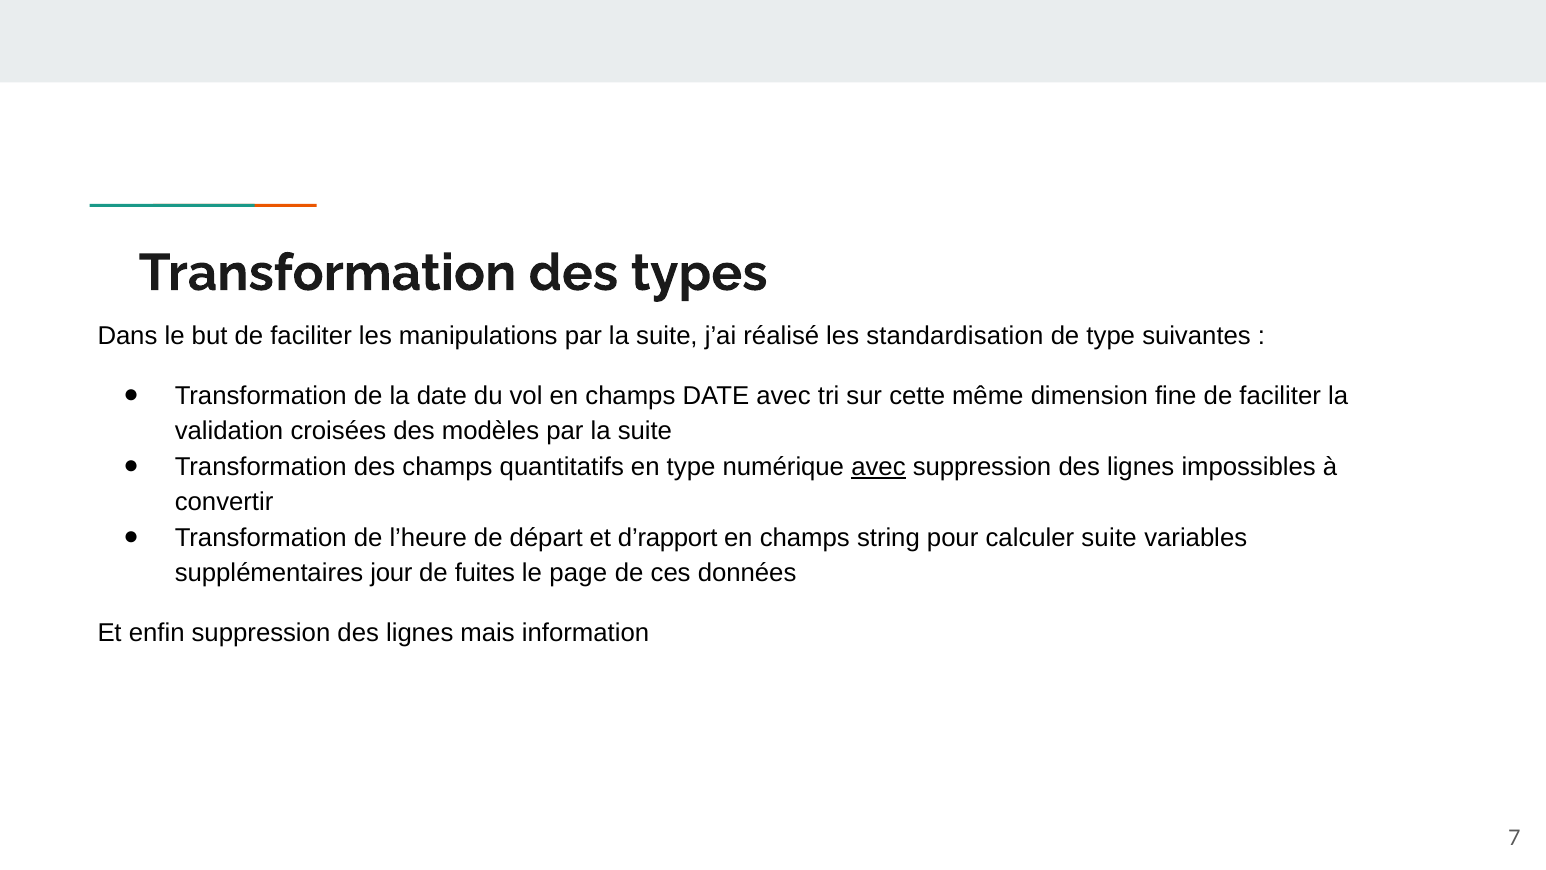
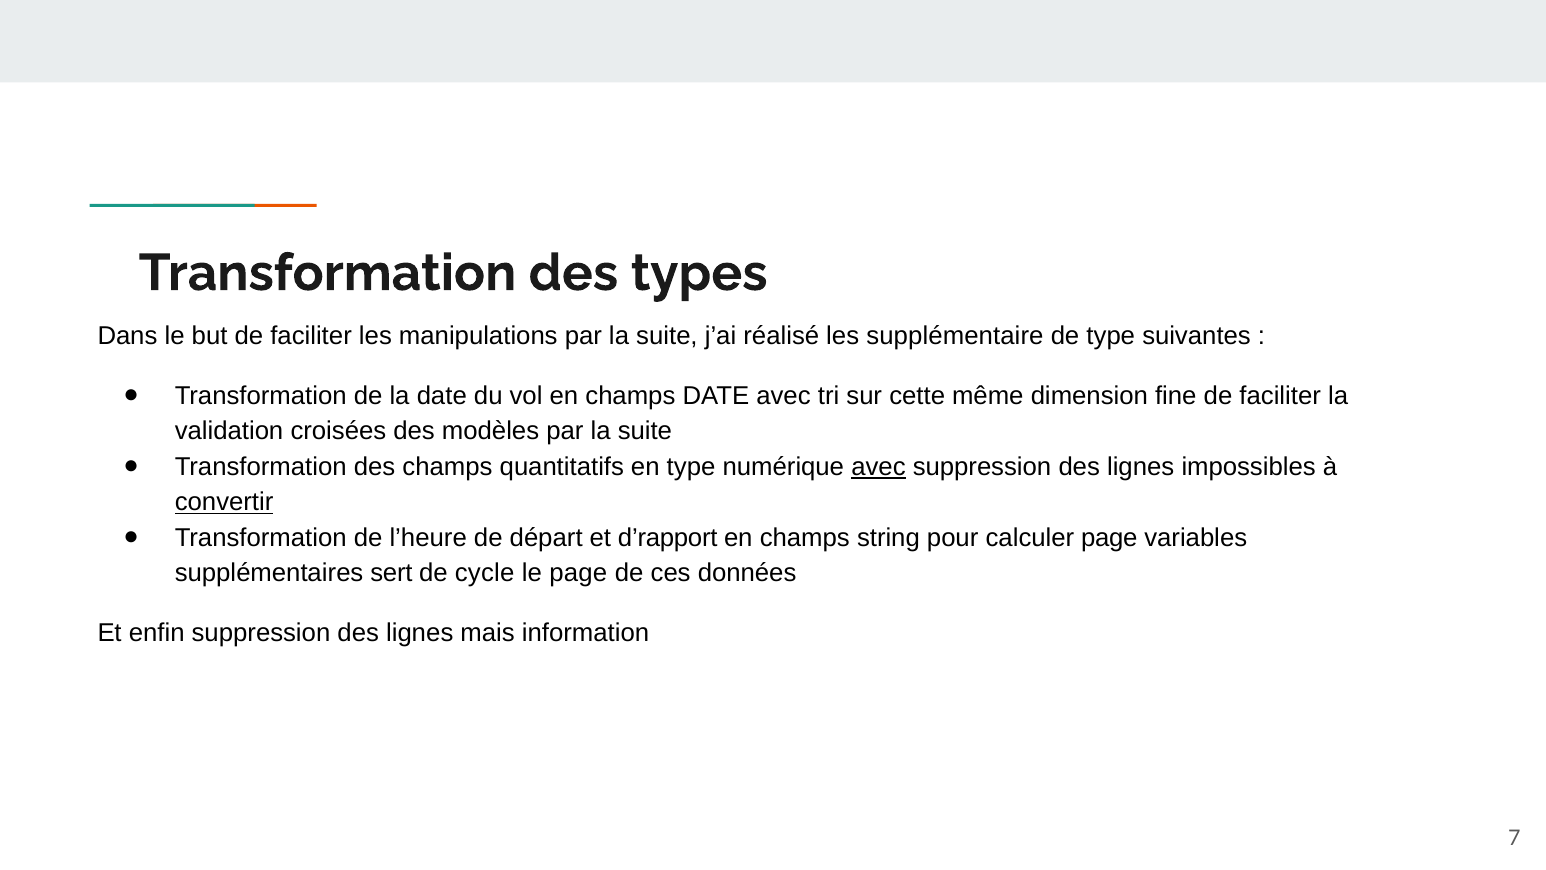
standardisation: standardisation -> supplémentaire (955, 336)
convertir underline: none -> present (224, 502)
calculer suite: suite -> page (1109, 538)
jour: jour -> sert (391, 573)
fuites: fuites -> cycle (485, 573)
